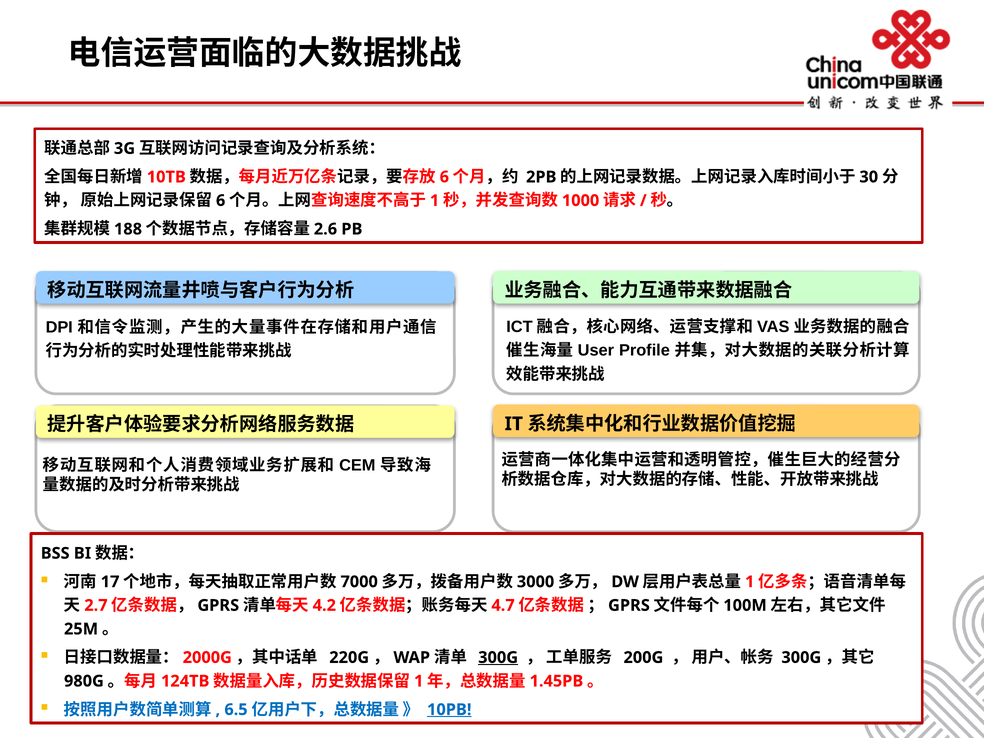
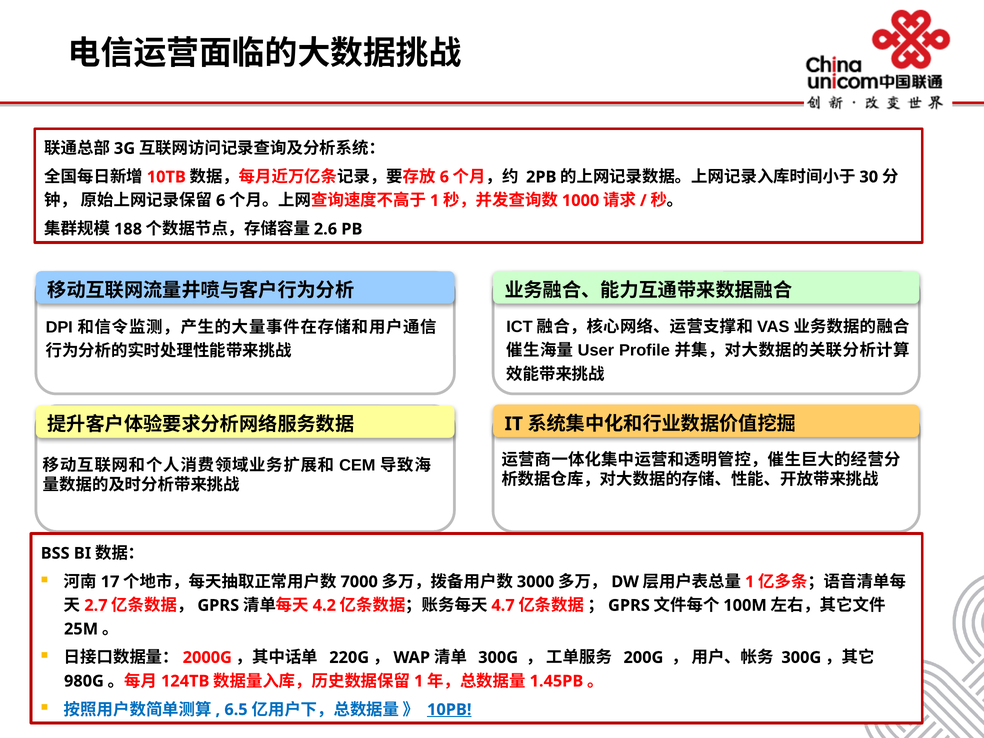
300G underline: present -> none (498, 658)
